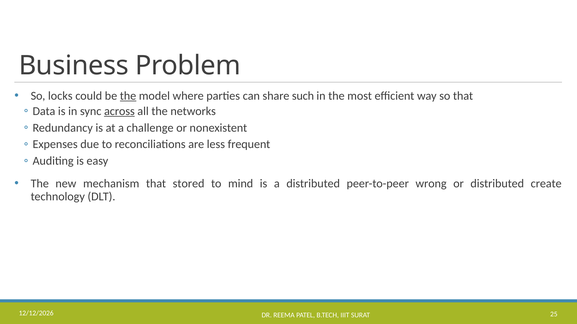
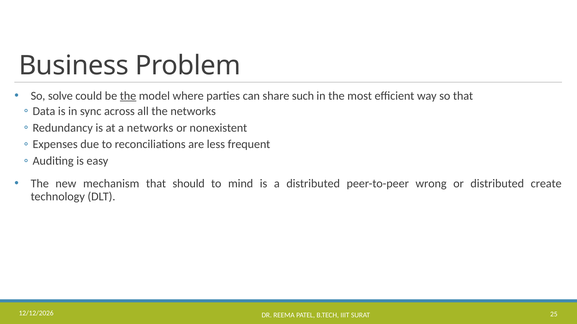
locks: locks -> solve (60, 96)
across underline: present -> none (119, 111)
a challenge: challenge -> networks (150, 128)
stored: stored -> should (189, 184)
